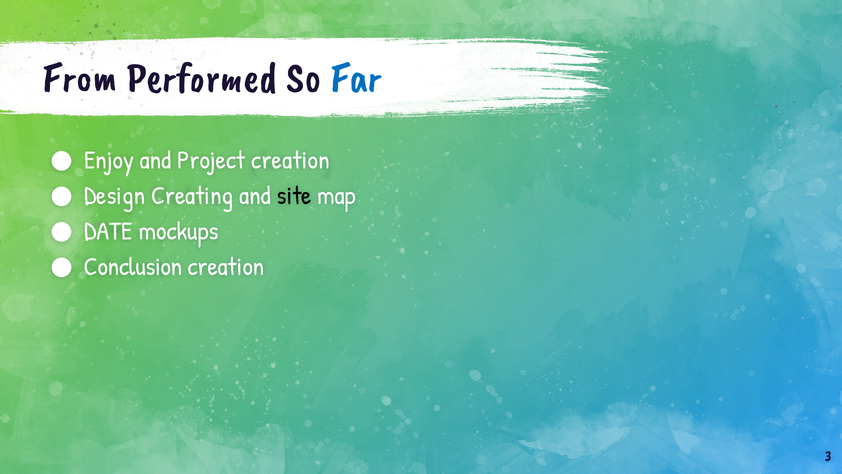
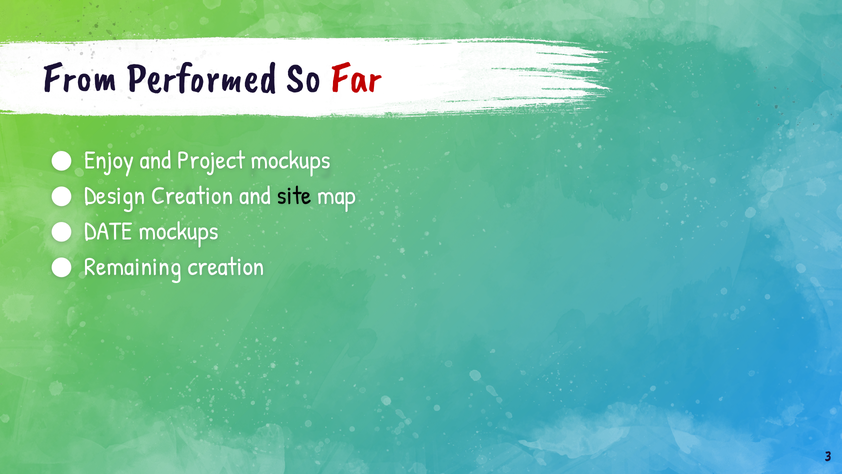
Far colour: blue -> red (356, 77)
Project creation: creation -> mockups (291, 160)
Design Creating: Creating -> Creation (192, 195)
Conclusion: Conclusion -> Remaining (133, 266)
